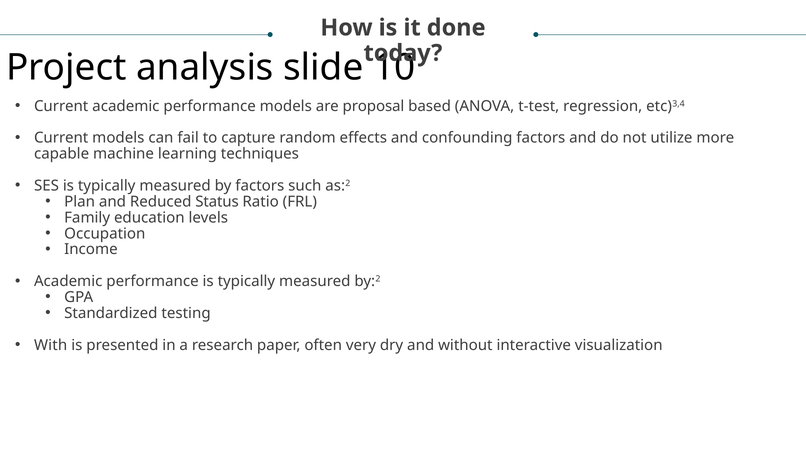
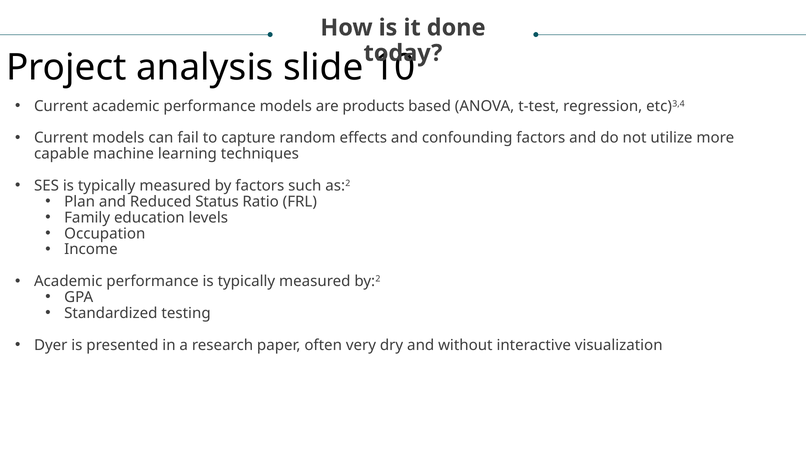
proposal: proposal -> products (373, 106)
With: With -> Dyer (51, 345)
